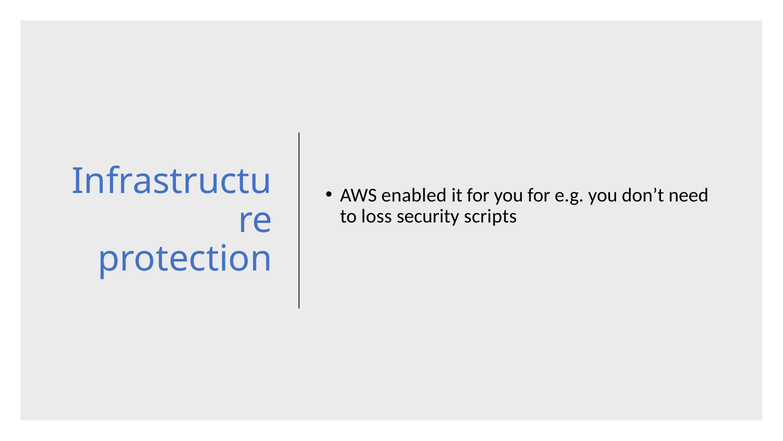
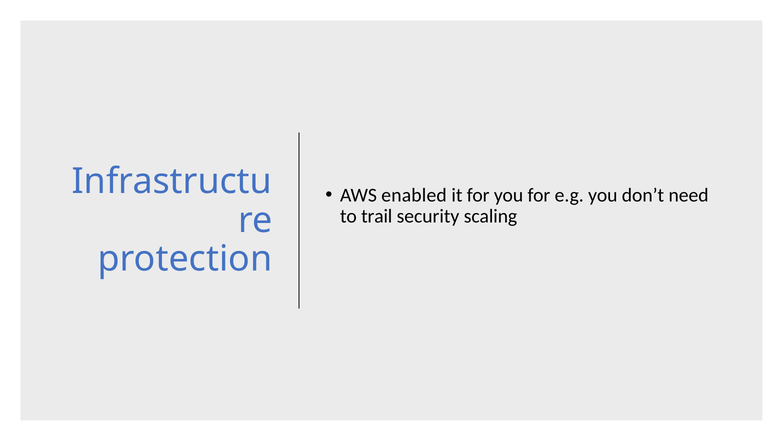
loss: loss -> trail (377, 216)
scripts: scripts -> scaling (490, 216)
